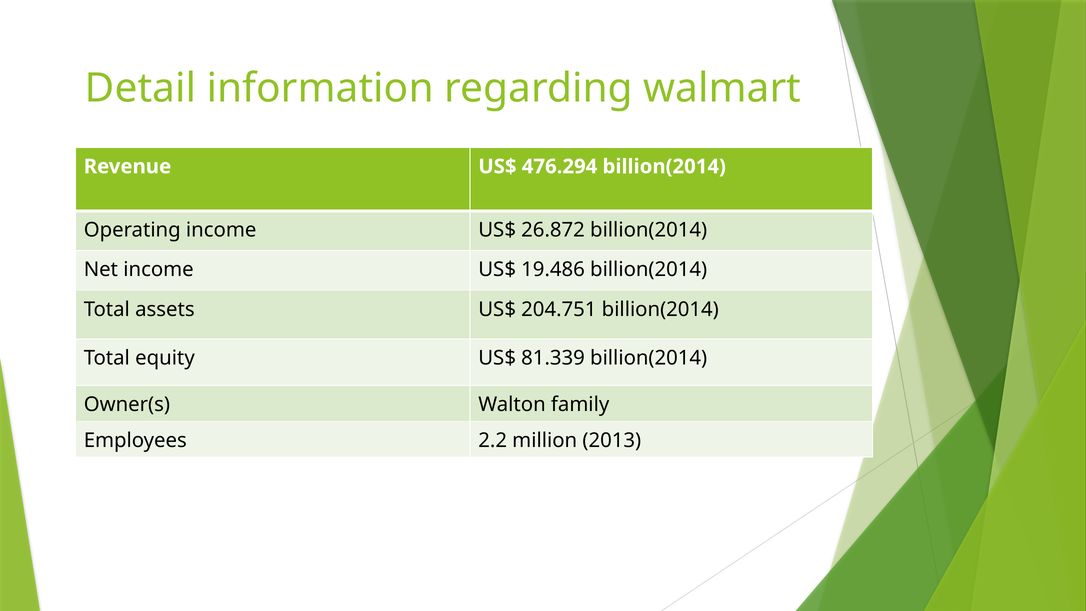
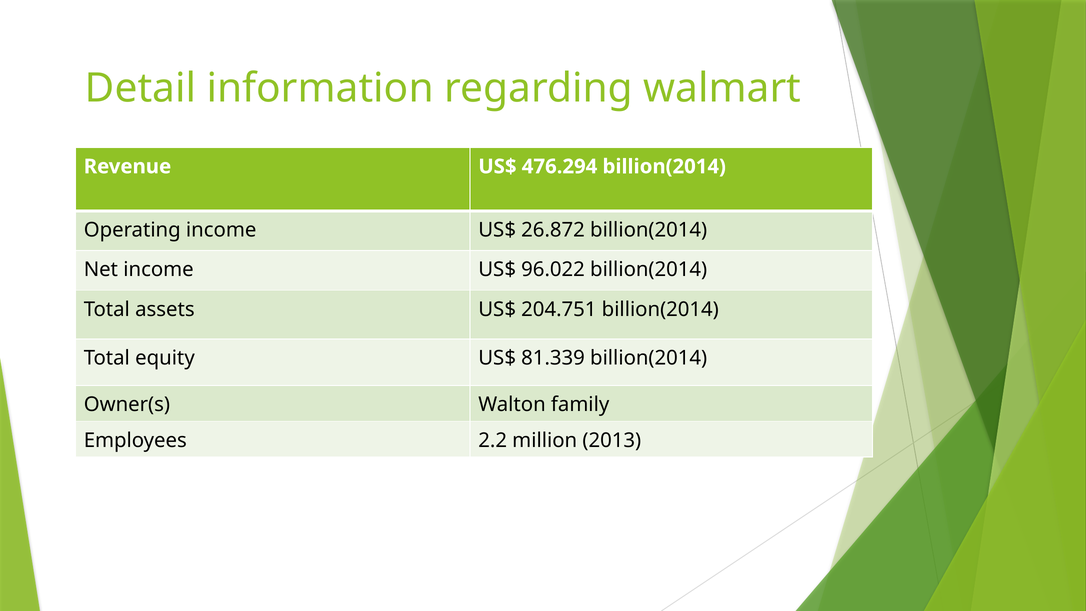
19.486: 19.486 -> 96.022 (553, 270)
